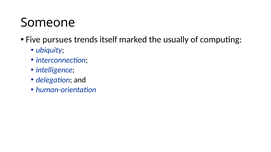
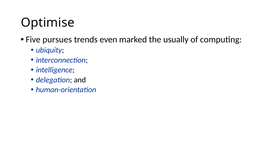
Someone: Someone -> Optimise (48, 23)
itself: itself -> even (108, 40)
